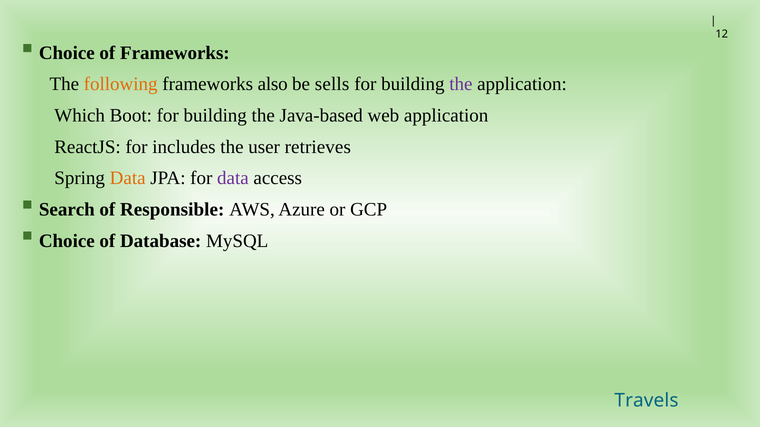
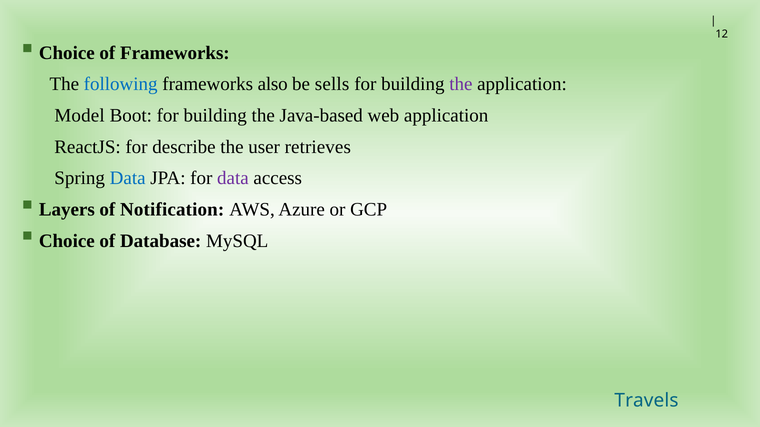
following colour: orange -> blue (121, 84)
Which: Which -> Model (80, 116)
includes: includes -> describe (184, 147)
Data colour: orange -> blue (128, 178)
Search: Search -> Layers (67, 210)
Responsible: Responsible -> Notification (172, 210)
